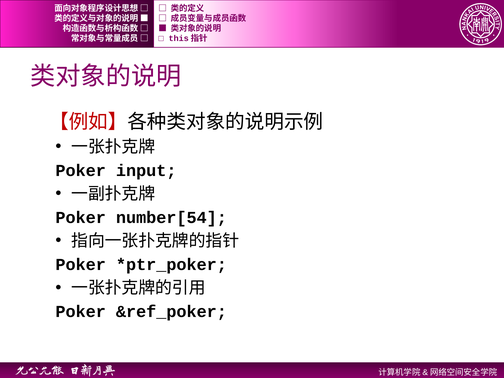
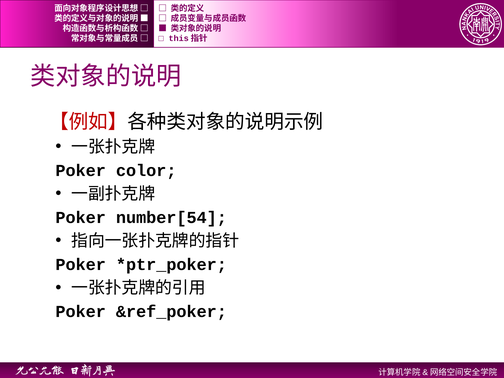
input: input -> color (146, 170)
